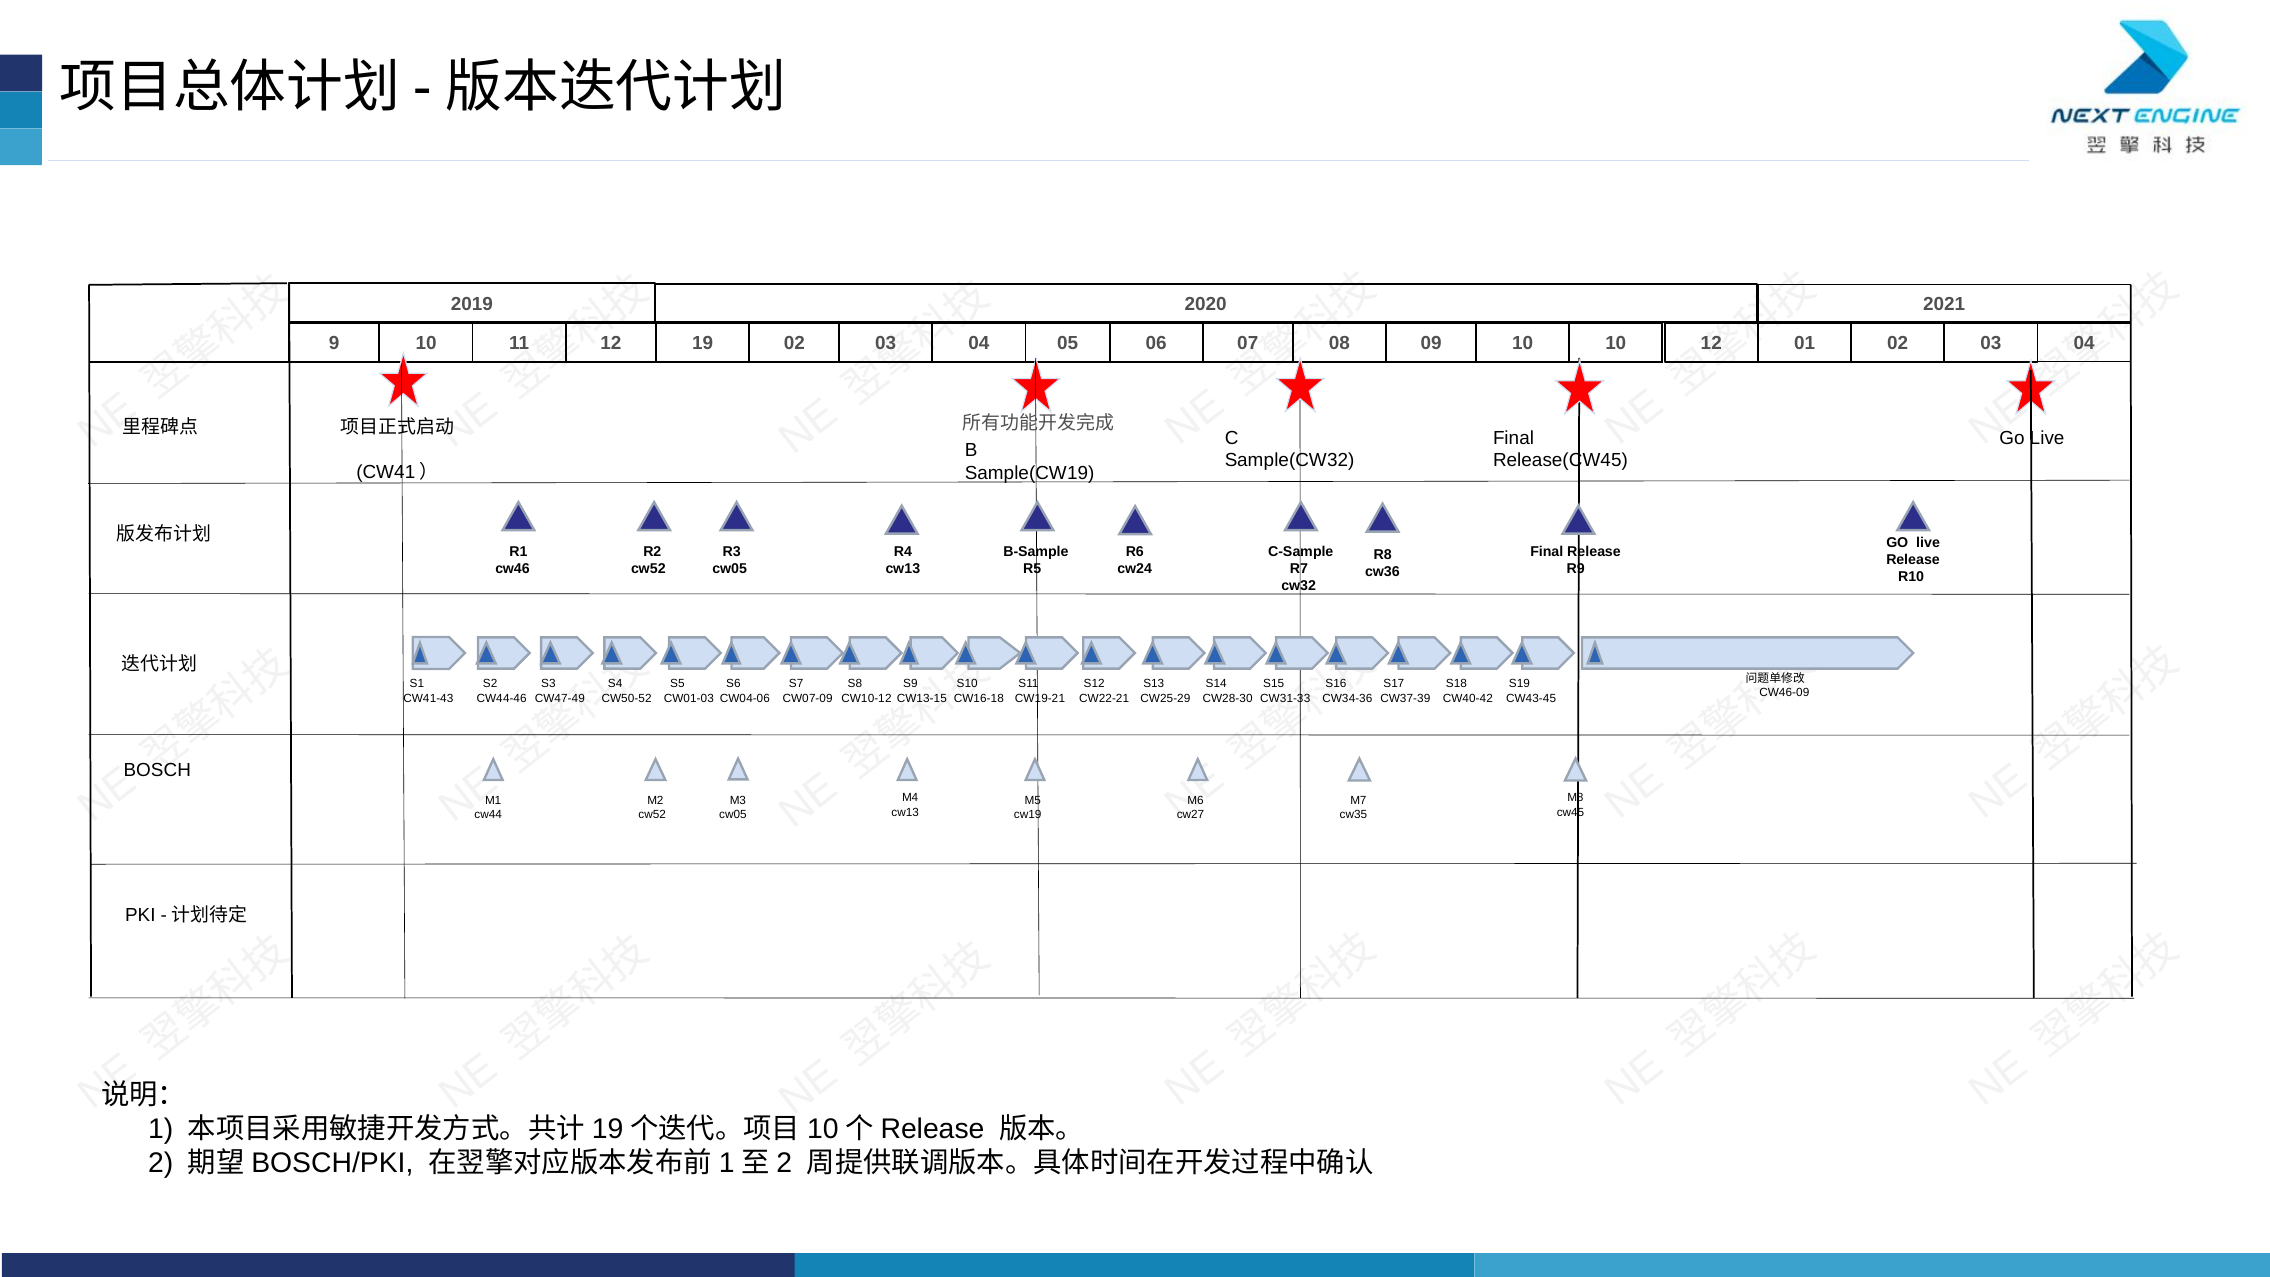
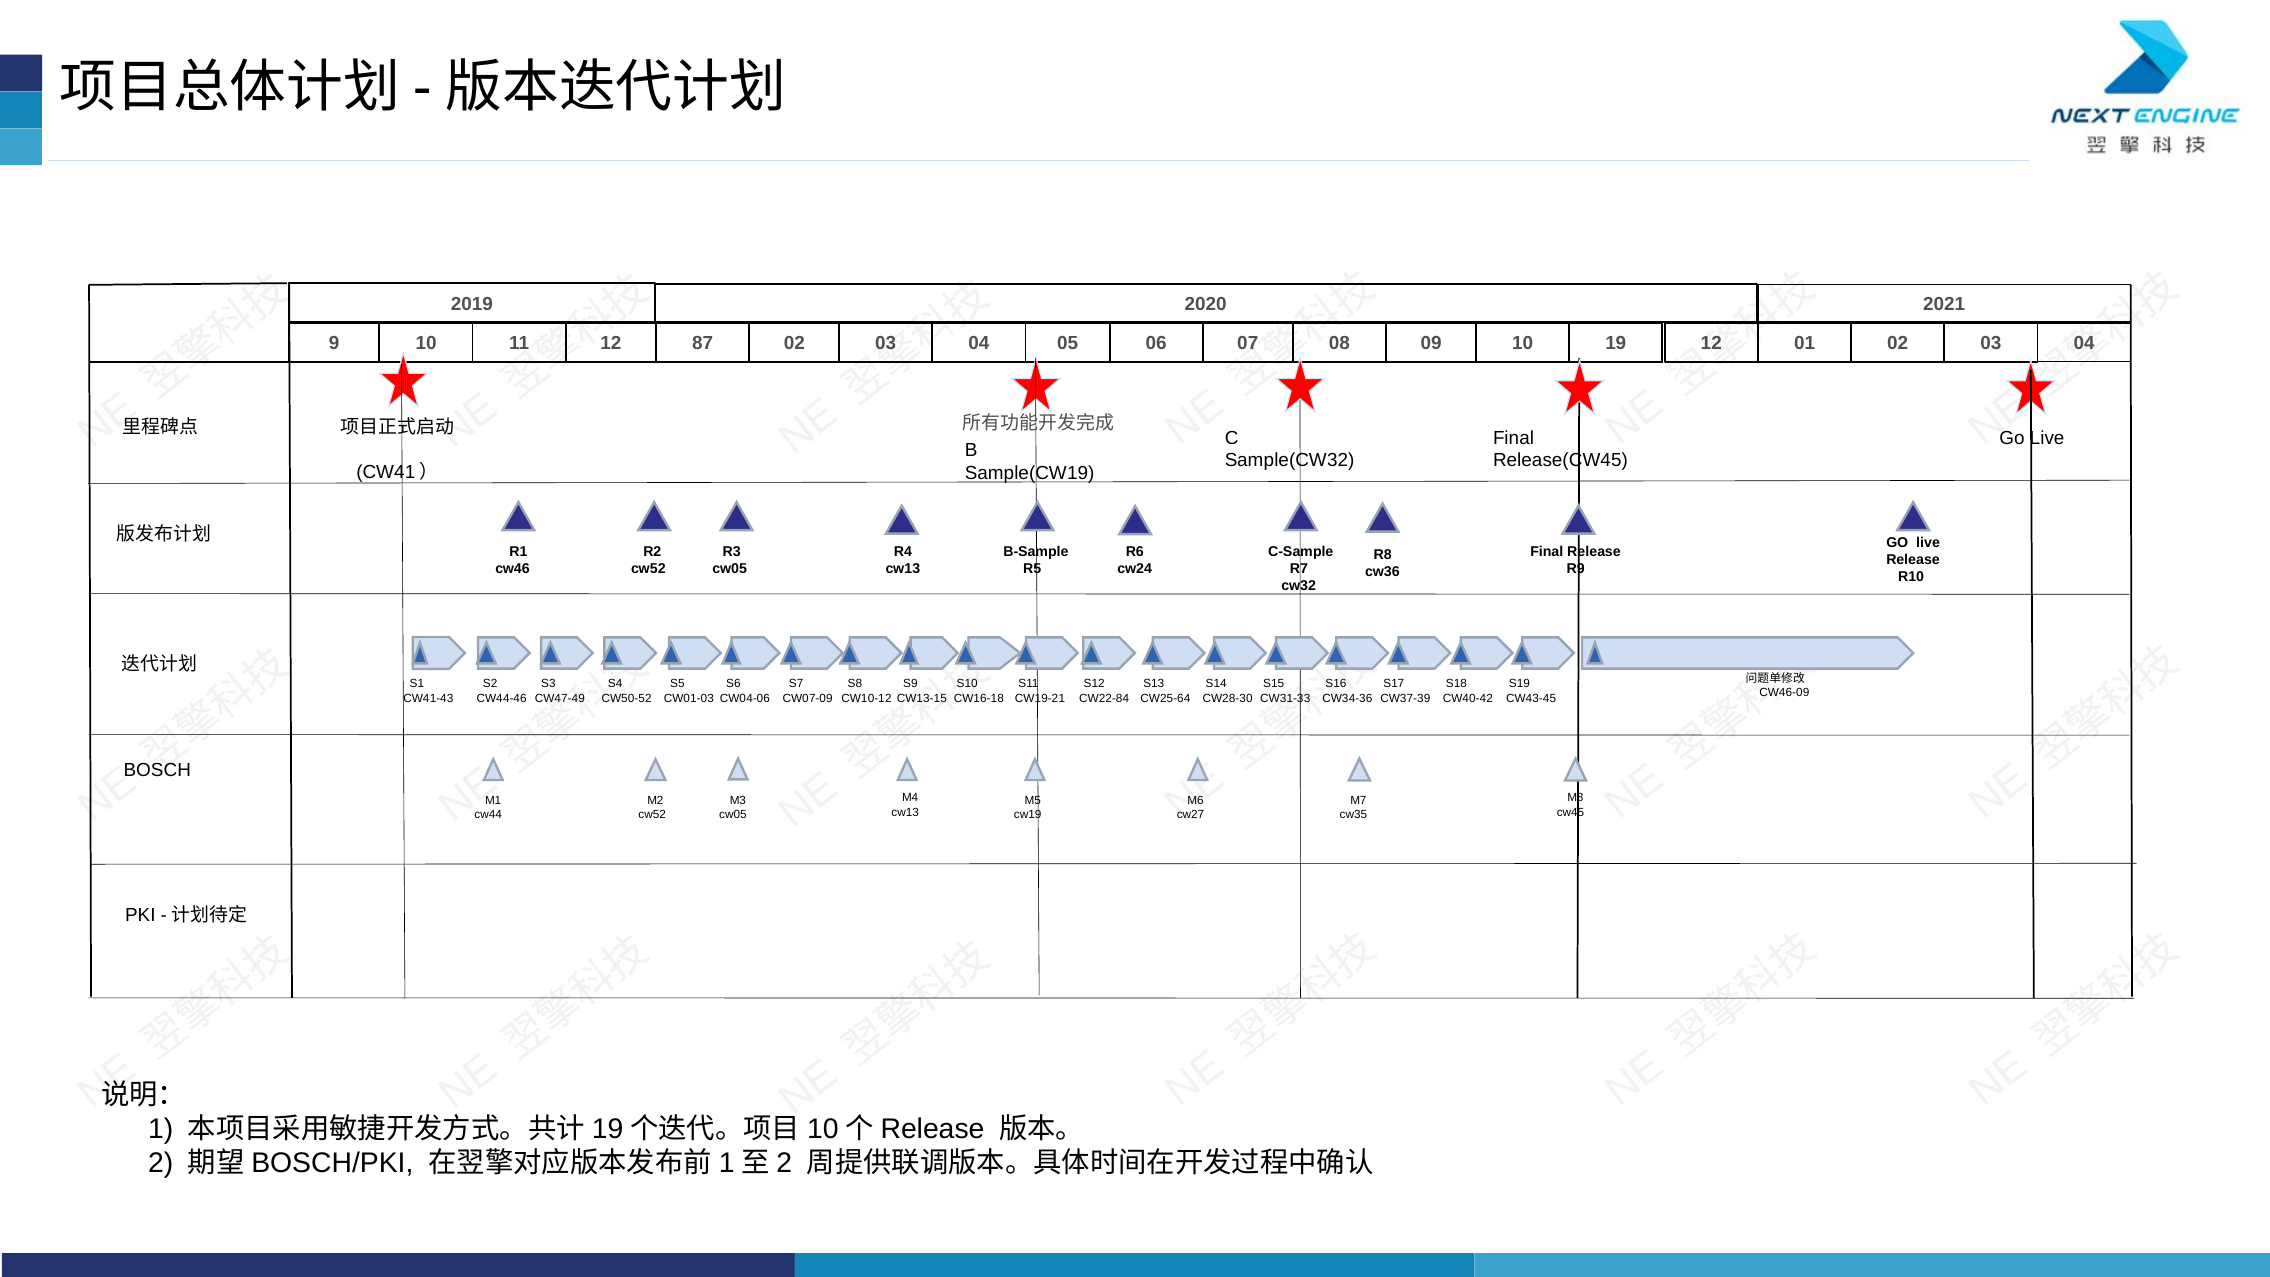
19: 19 -> 87 (703, 344)
10 10: 10 -> 19 (1616, 344)
CW22-21: CW22-21 -> CW22-84 (1104, 698)
CW25-29: CW25-29 -> CW25-64 (1165, 698)
